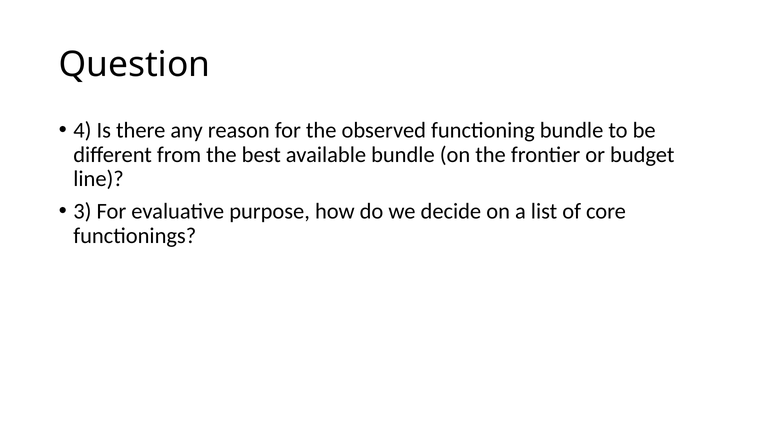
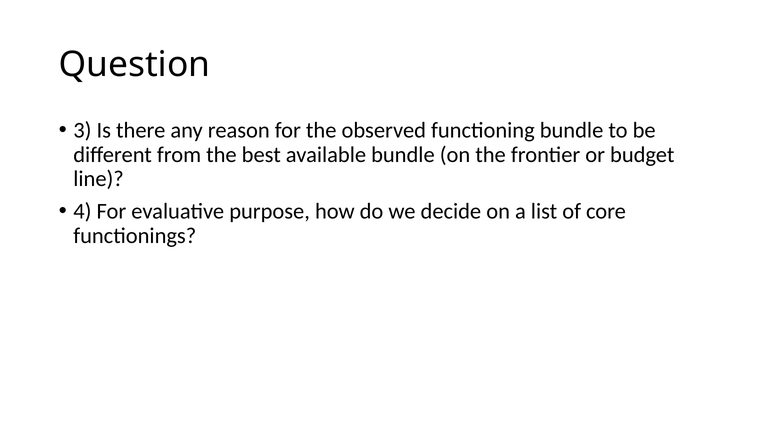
4: 4 -> 3 (82, 131)
3: 3 -> 4 (82, 212)
